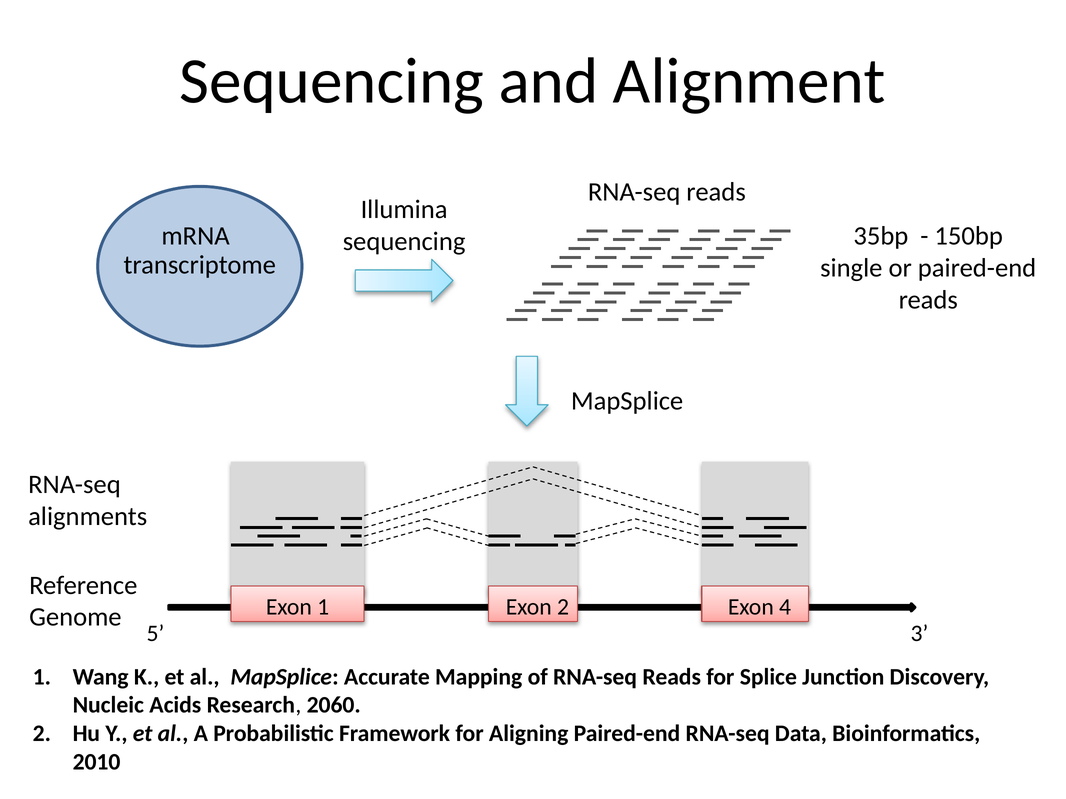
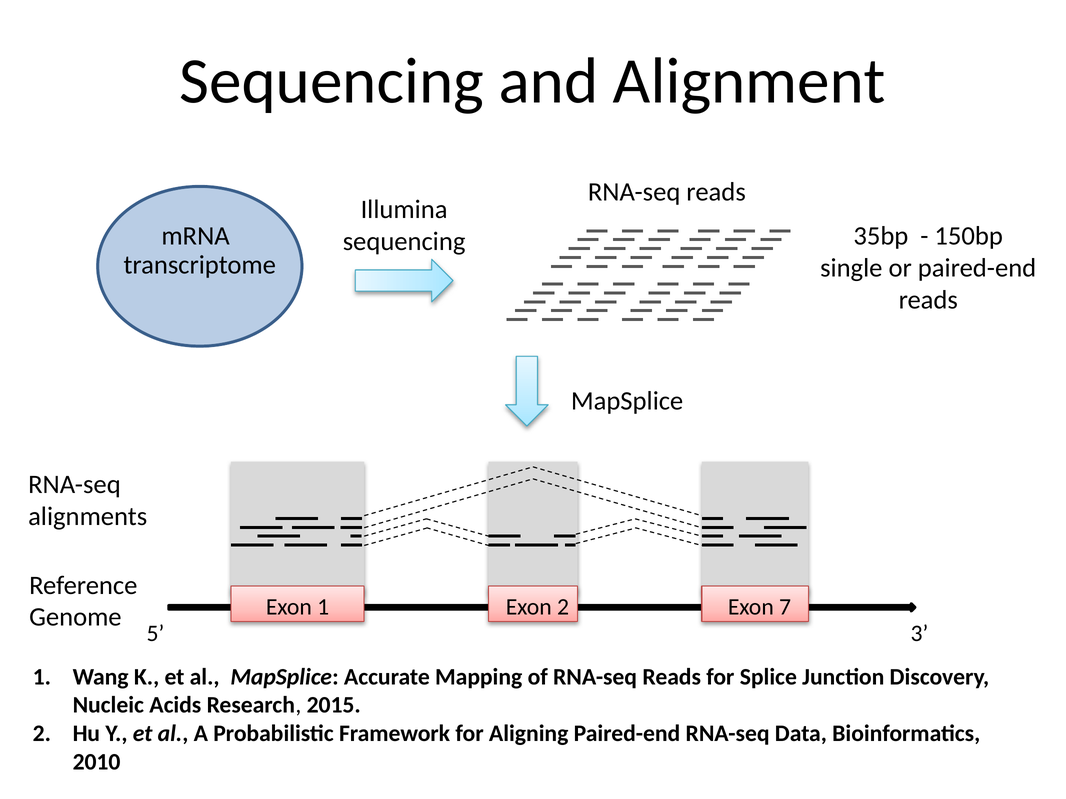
4: 4 -> 7 (785, 607)
2060: 2060 -> 2015 (334, 706)
